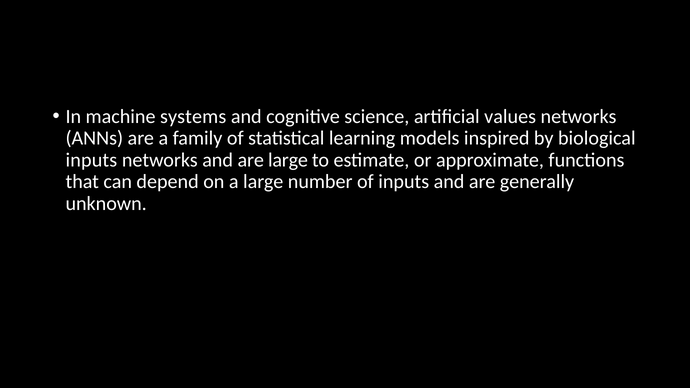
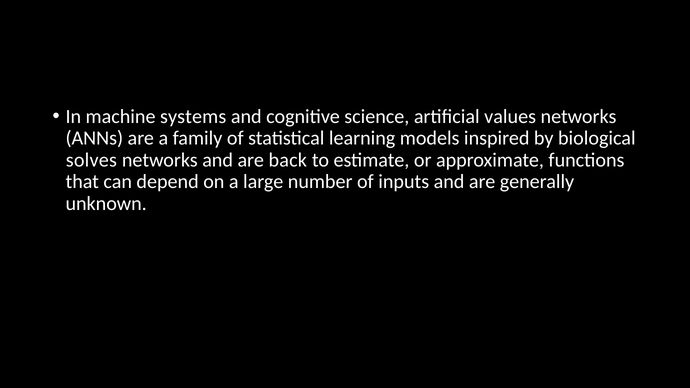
inputs: inputs -> solves (91, 160)
are large: large -> back (288, 160)
